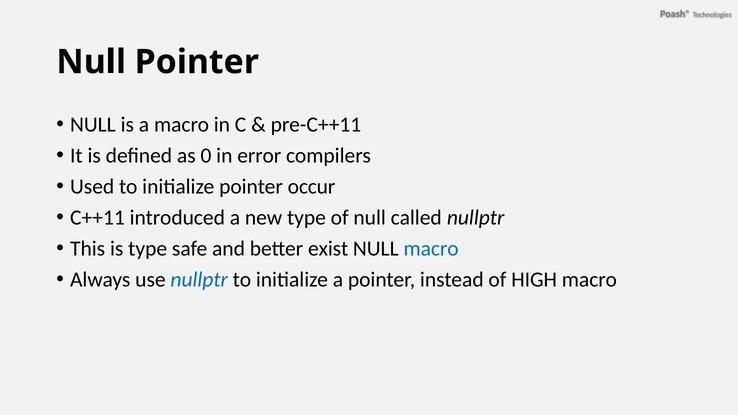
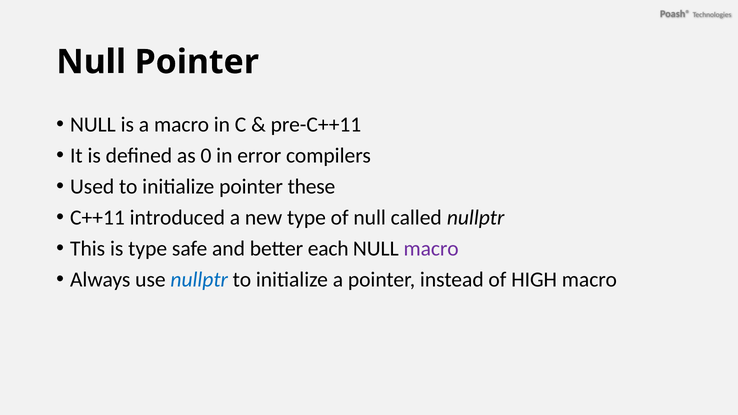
occur: occur -> these (312, 187)
exist: exist -> each (328, 249)
macro colour: blue -> purple (431, 249)
